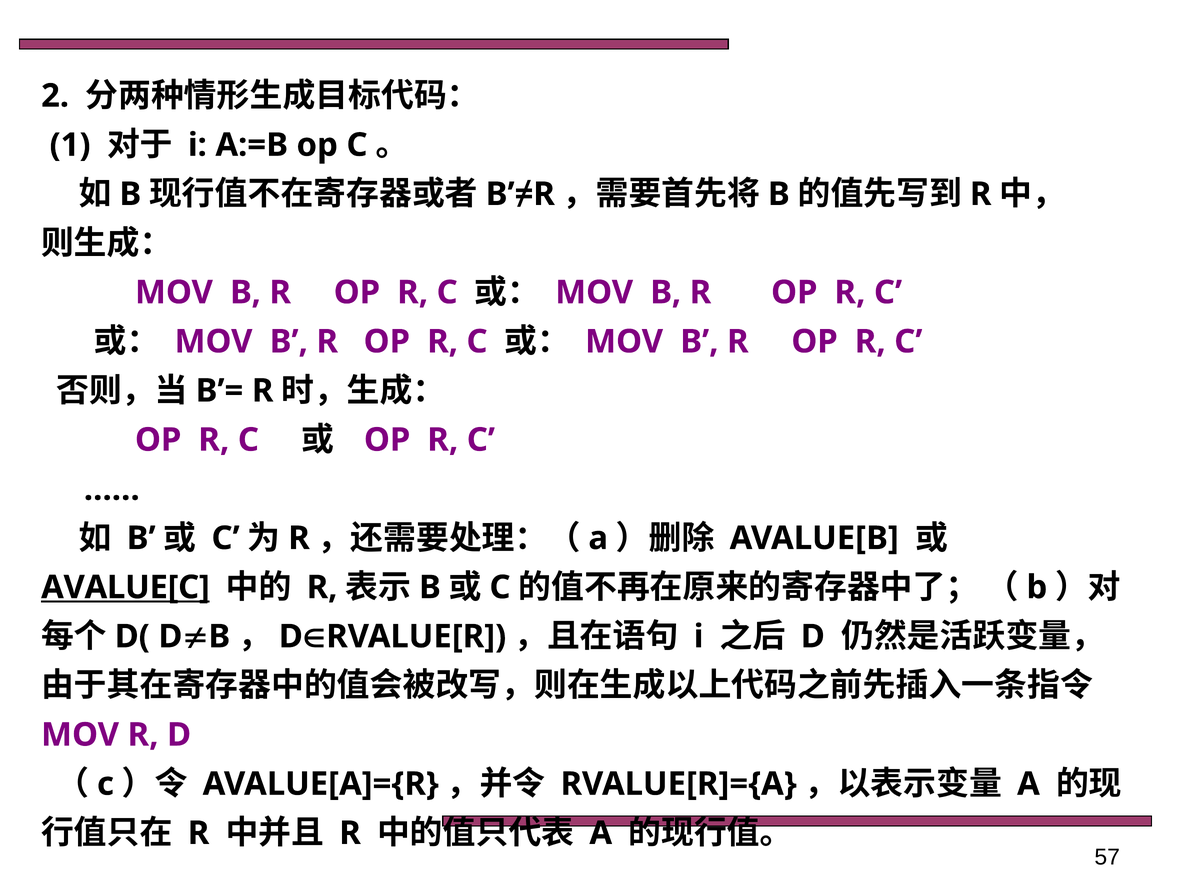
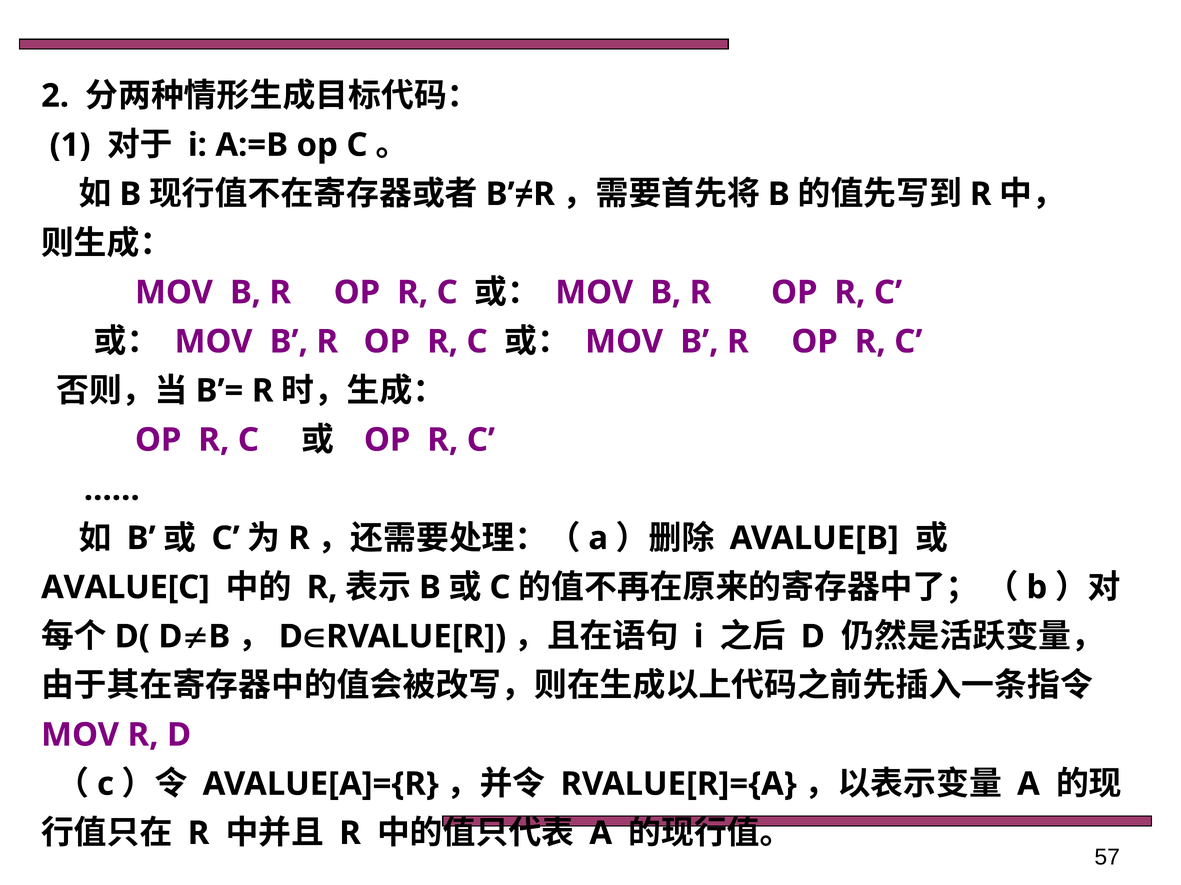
AVALUE[C underline: present -> none (125, 588)
